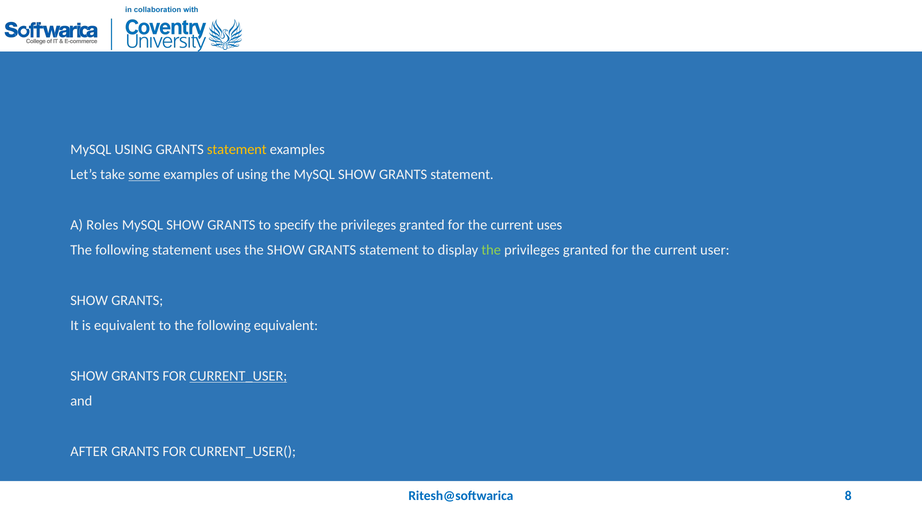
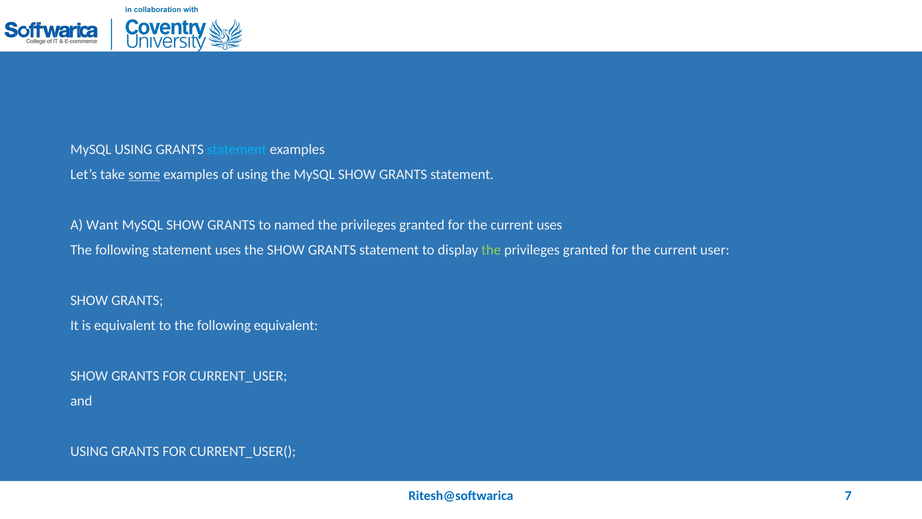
statement colour: yellow -> light blue (237, 149)
Roles: Roles -> Want (102, 225)
specify: specify -> named (294, 225)
CURRENT_USER underline: present -> none (238, 376)
AFTER: AFTER -> USING (89, 451)
8: 8 -> 7 (848, 495)
